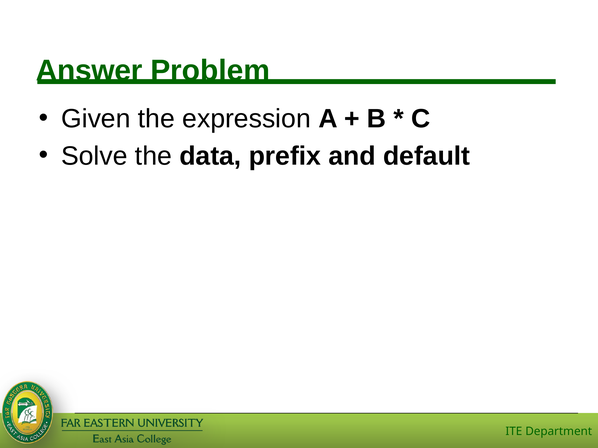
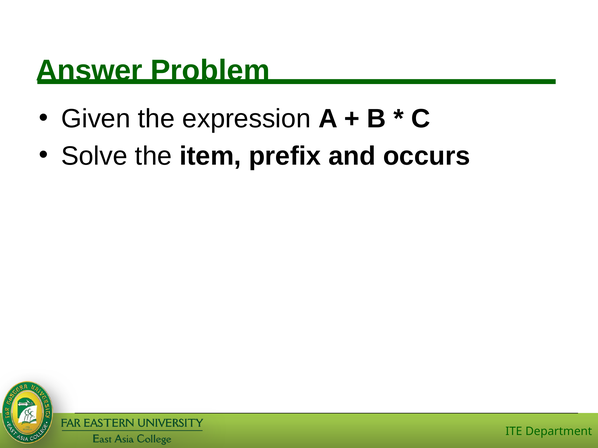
data: data -> item (210, 156)
default: default -> occurs (427, 156)
